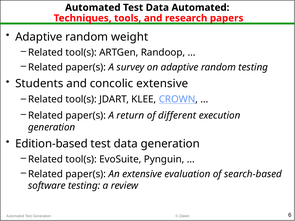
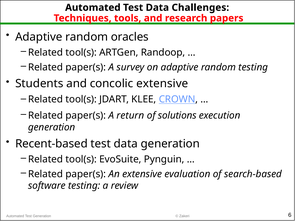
Data Automated: Automated -> Challenges (200, 8)
weight: weight -> oracles (130, 37)
different: different -> solutions (177, 116)
Edition-based: Edition-based -> Recent-based (51, 144)
